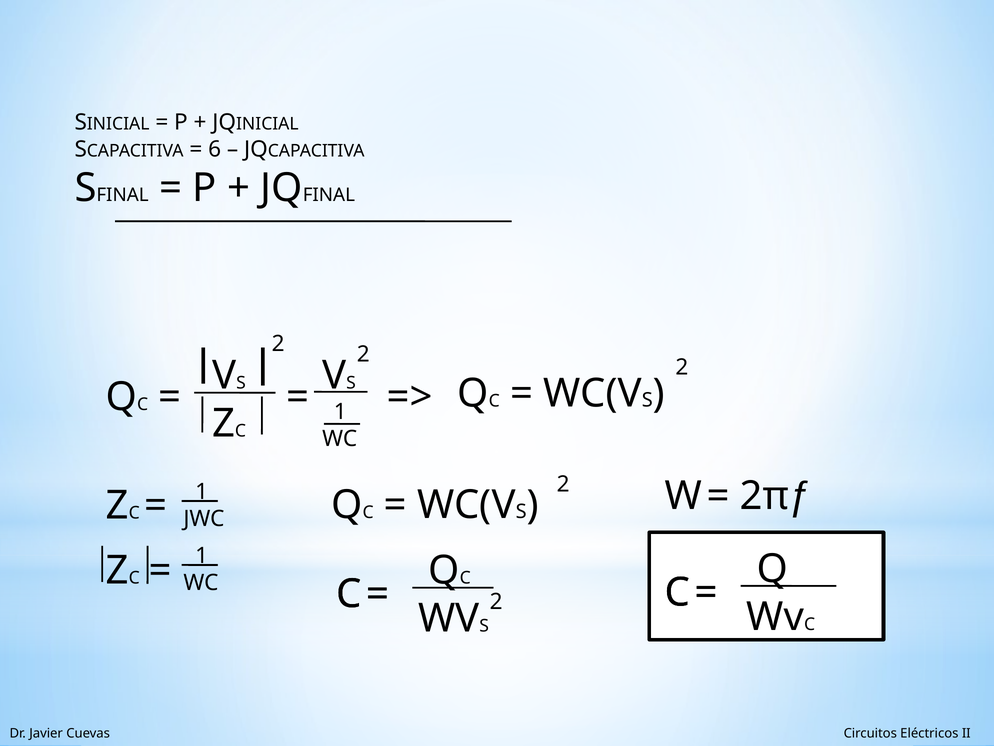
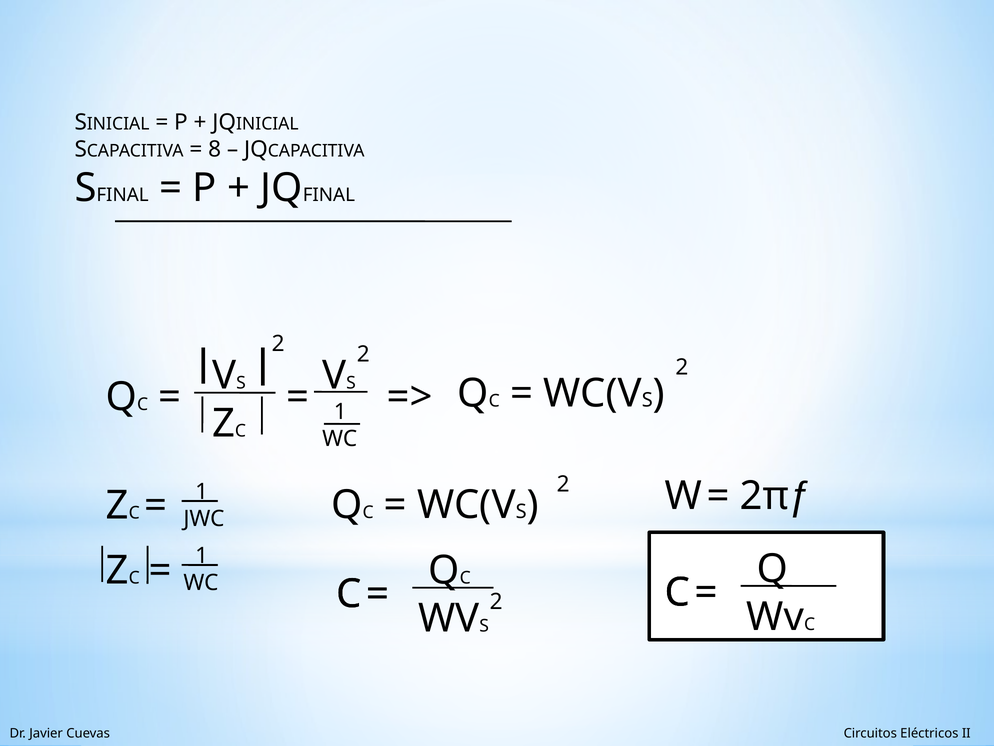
6: 6 -> 8 (215, 149)
